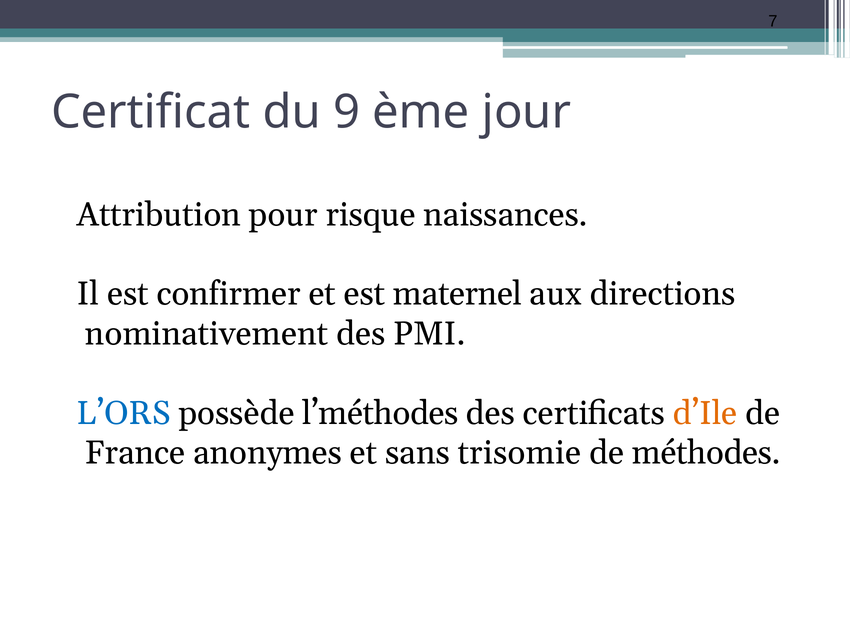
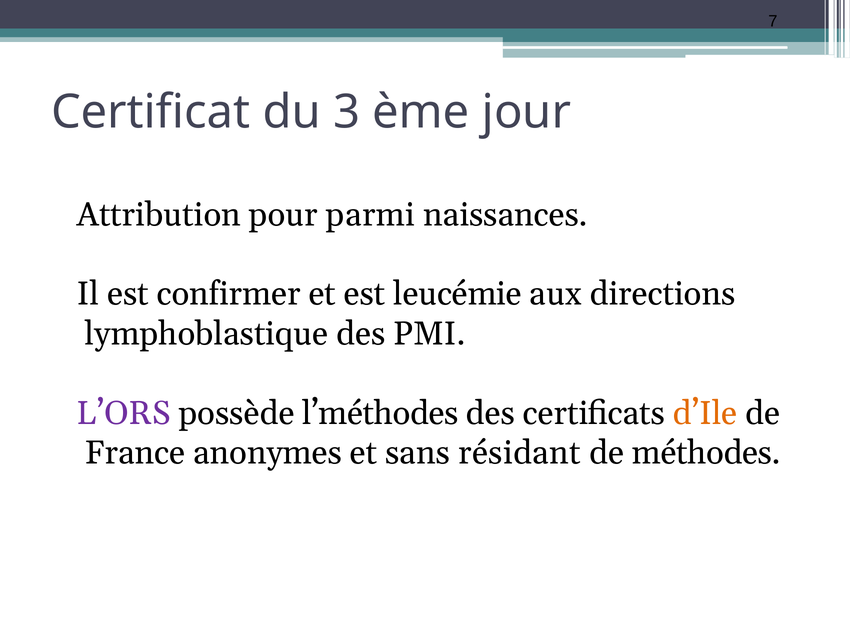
9: 9 -> 3 (347, 112)
risque: risque -> parmi (370, 214)
maternel: maternel -> leucémie (458, 294)
nominativement: nominativement -> lymphoblastique (207, 334)
L’ORS colour: blue -> purple (124, 413)
trisomie: trisomie -> résidant (519, 453)
